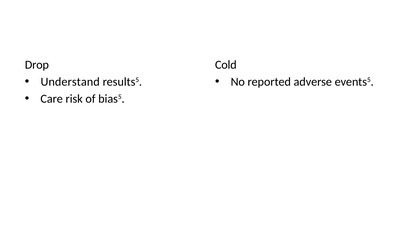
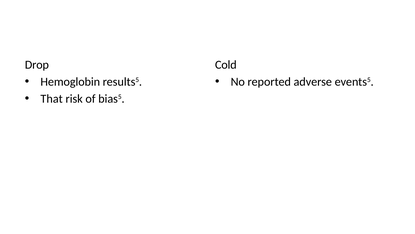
Understand: Understand -> Hemoglobin (70, 82)
Care: Care -> That (52, 99)
